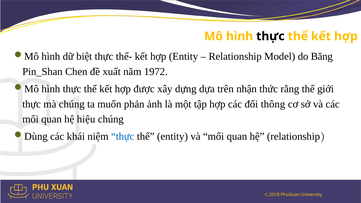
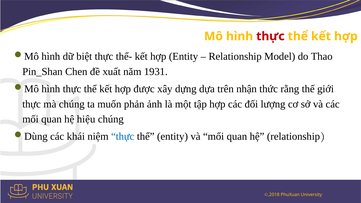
thực colour: black -> red (270, 36)
Băng: Băng -> Thao (322, 56)
1972: 1972 -> 1931 (156, 72)
thông: thông -> lượng (273, 104)
